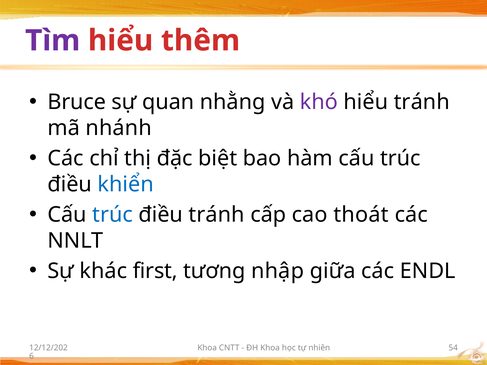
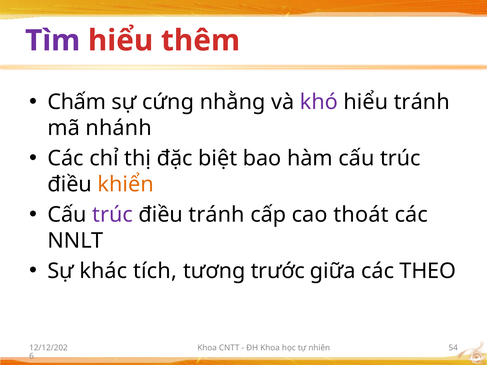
Bruce: Bruce -> Chấm (77, 102)
quan: quan -> cứng (168, 102)
khiển colour: blue -> orange (126, 185)
trúc colour: blue -> purple (113, 215)
first: first -> tích (155, 271)
nhập: nhập -> trước (278, 271)
ENDL: ENDL -> THEO (428, 271)
